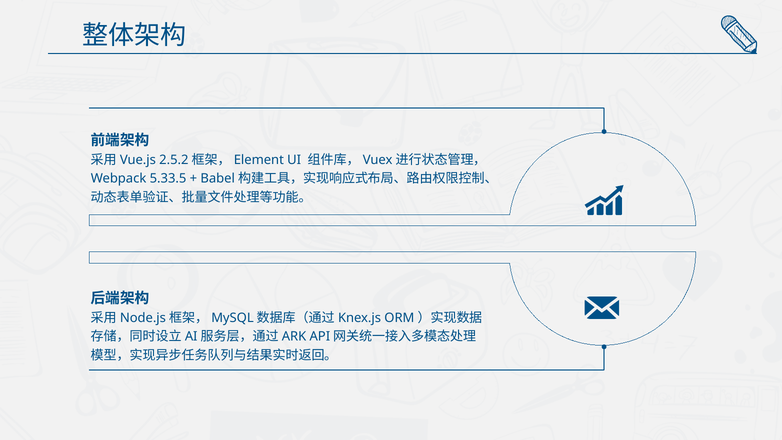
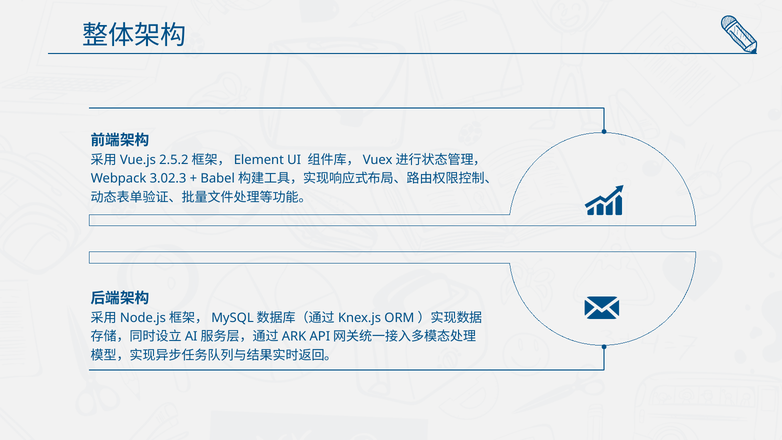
5.33.5: 5.33.5 -> 3.02.3 (168, 179)
